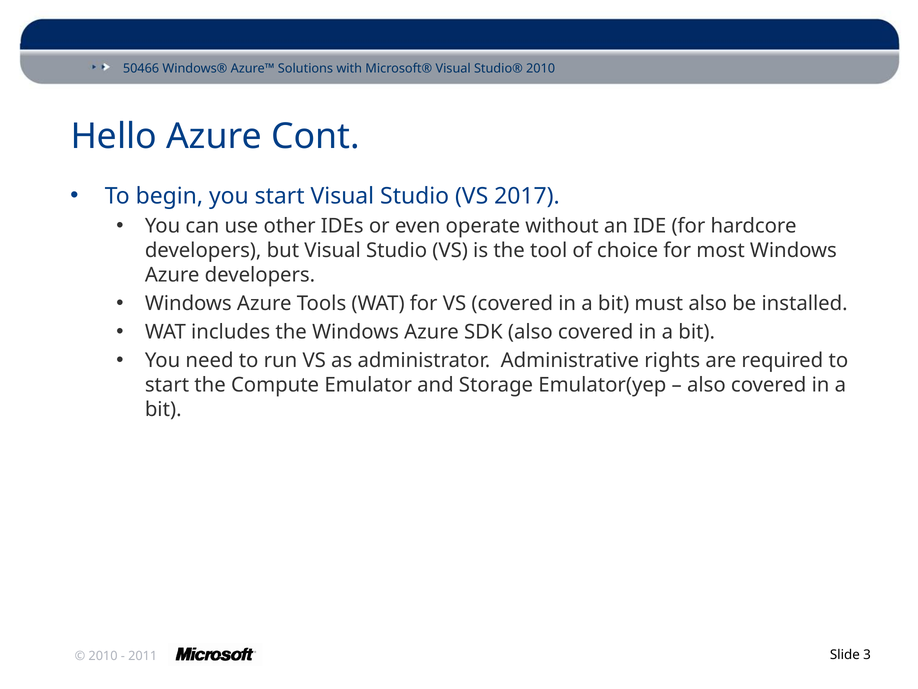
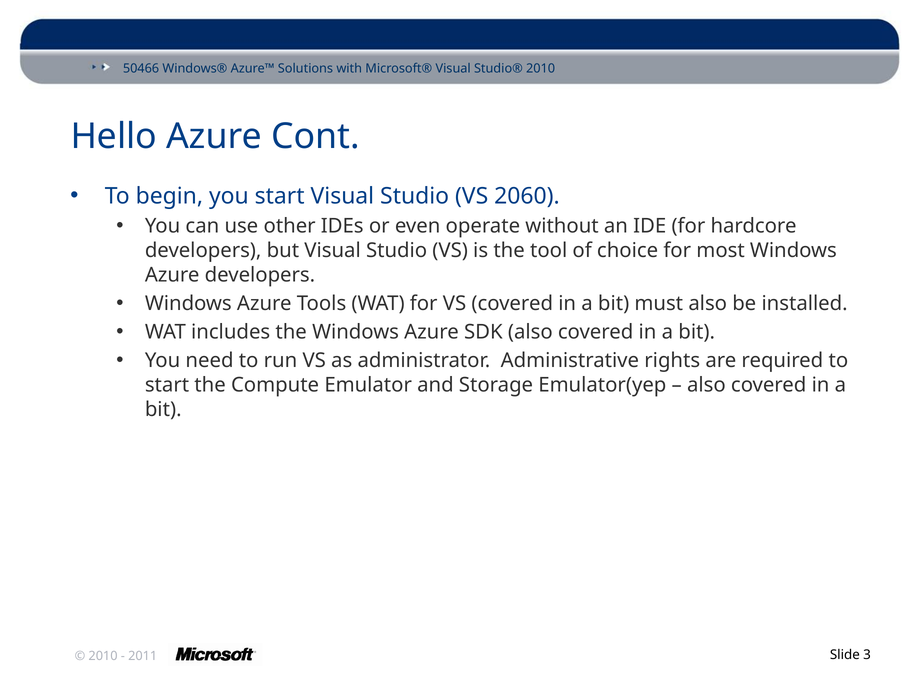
2017: 2017 -> 2060 (527, 196)
